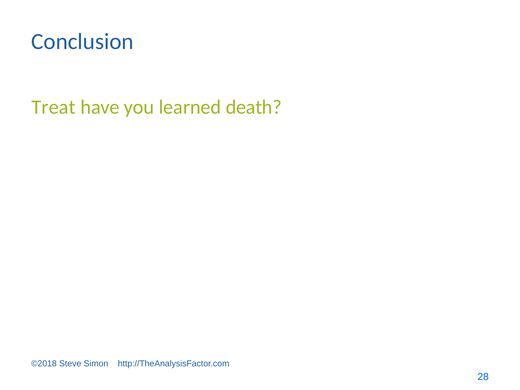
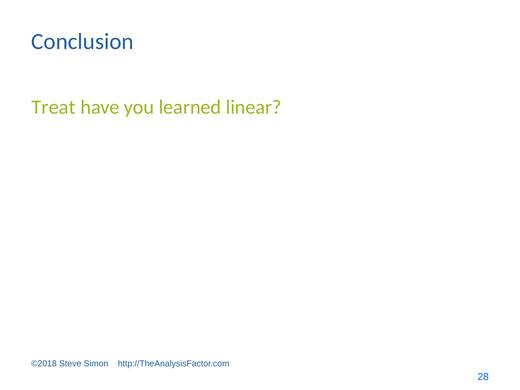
death: death -> linear (254, 107)
